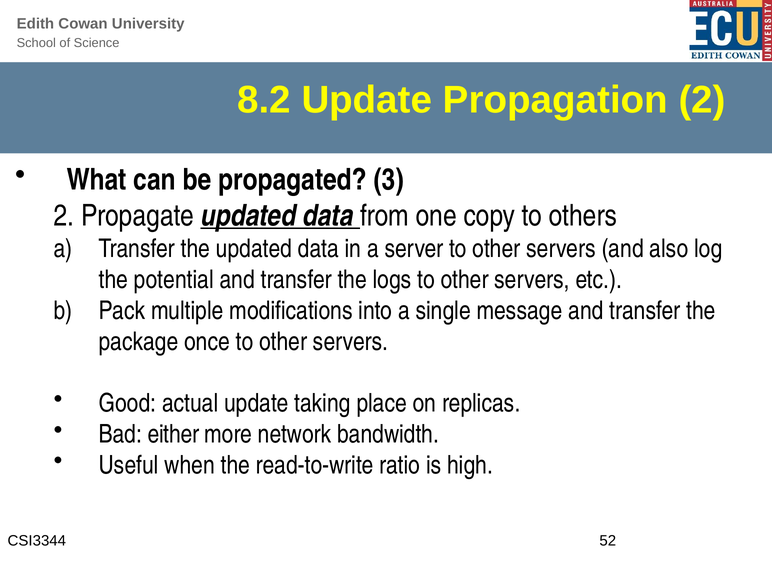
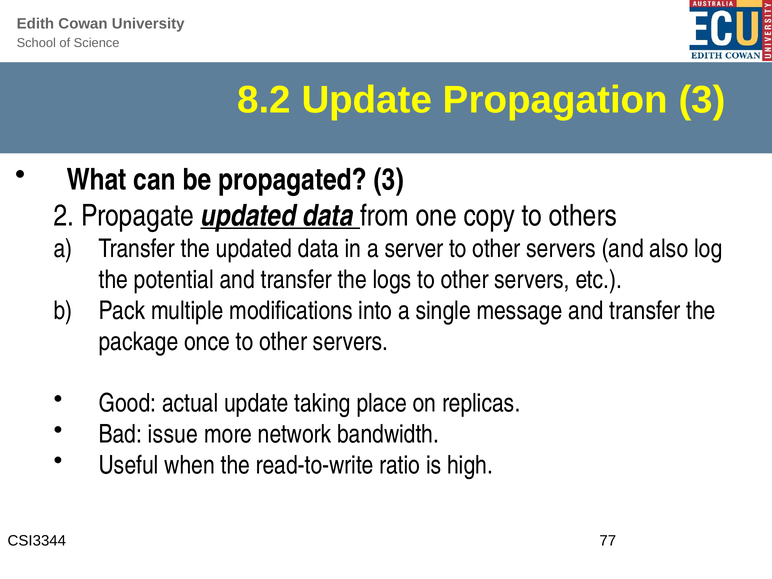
Propagation 2: 2 -> 3 (702, 100)
either: either -> issue (173, 434)
52: 52 -> 77 (608, 541)
